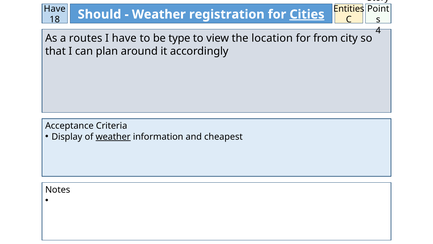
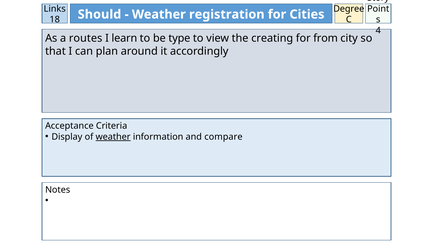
Have: Have -> Links (55, 9)
Entities: Entities -> Degree (349, 9)
Cities underline: present -> none (307, 14)
I have: have -> learn (124, 38)
location: location -> creating (272, 38)
cheapest: cheapest -> compare (223, 137)
